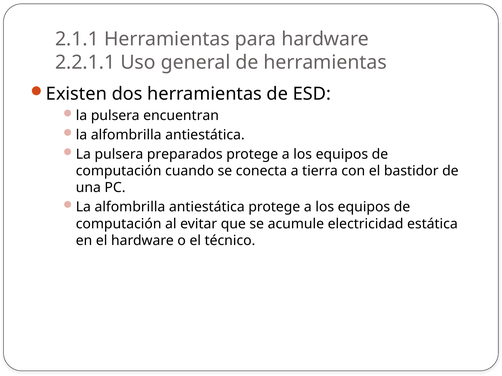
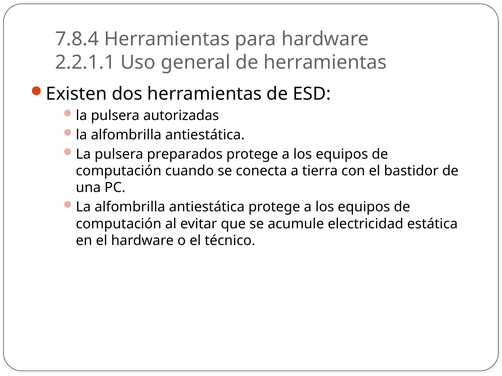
2.1.1: 2.1.1 -> 7.8.4 (77, 39)
encuentran: encuentran -> autorizadas (181, 116)
